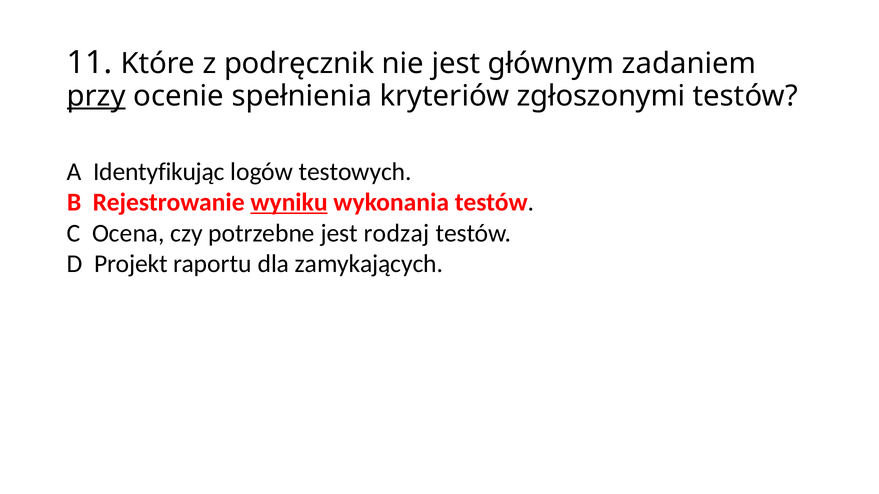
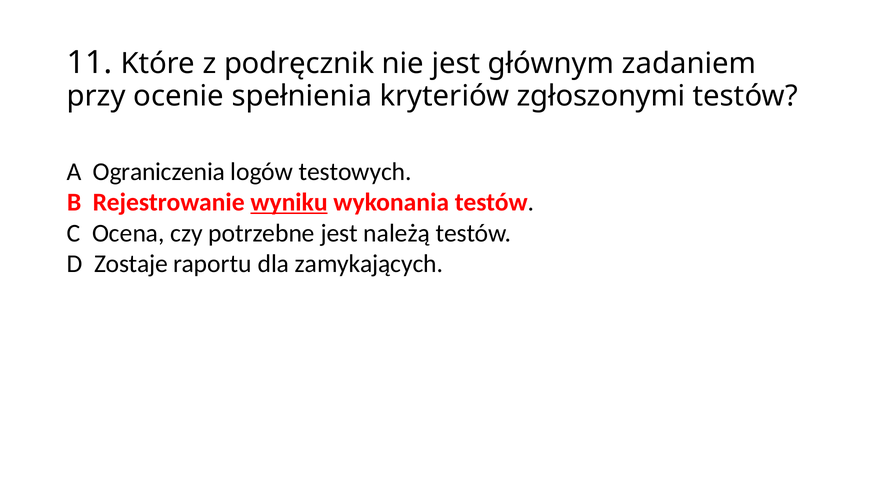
przy underline: present -> none (96, 96)
Identyfikując: Identyfikując -> Ograniczenia (159, 172)
rodzaj: rodzaj -> należą (397, 233)
Projekt: Projekt -> Zostaje (131, 264)
